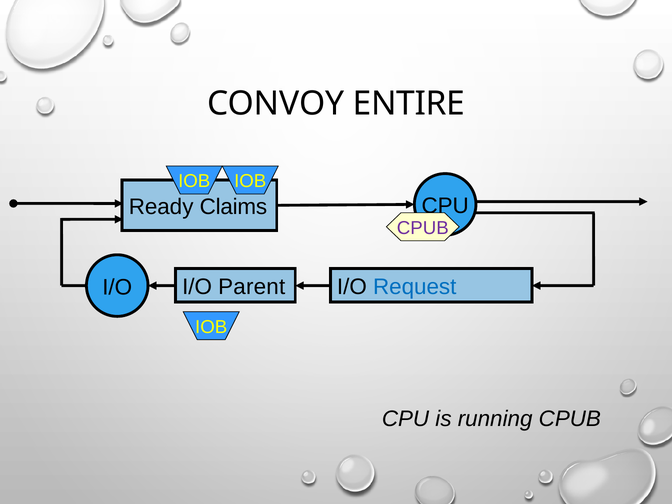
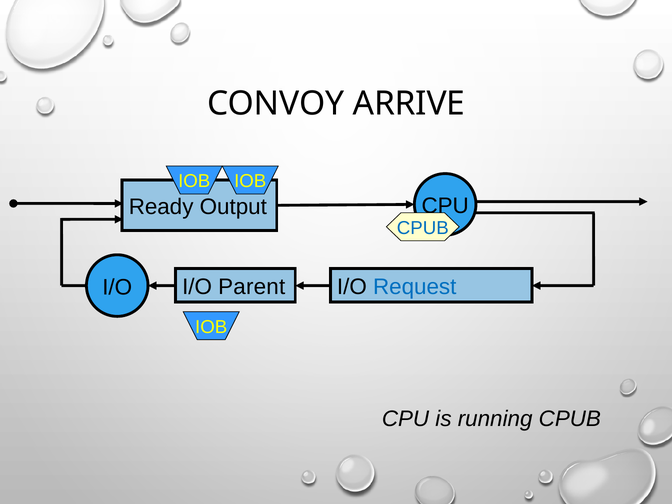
ENTIRE: ENTIRE -> ARRIVE (409, 104)
Claims: Claims -> Output (233, 207)
CPUB colour: purple -> blue (423, 228)
